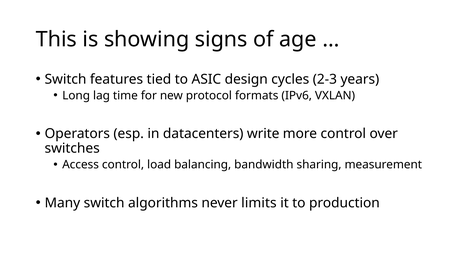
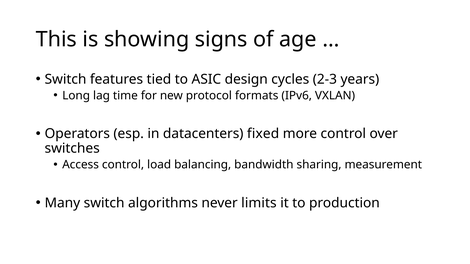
write: write -> fixed (263, 134)
